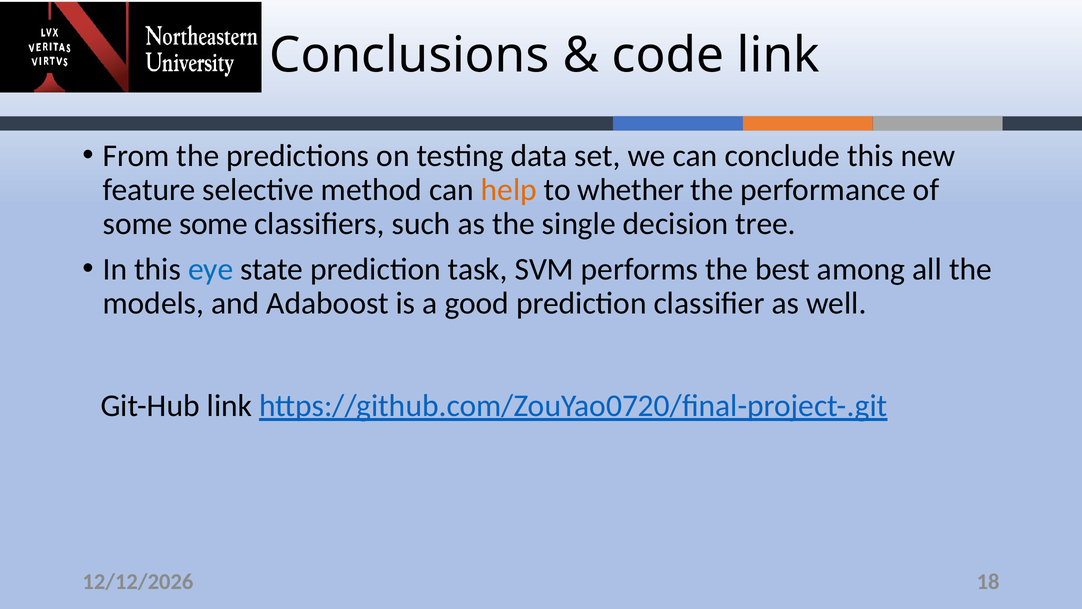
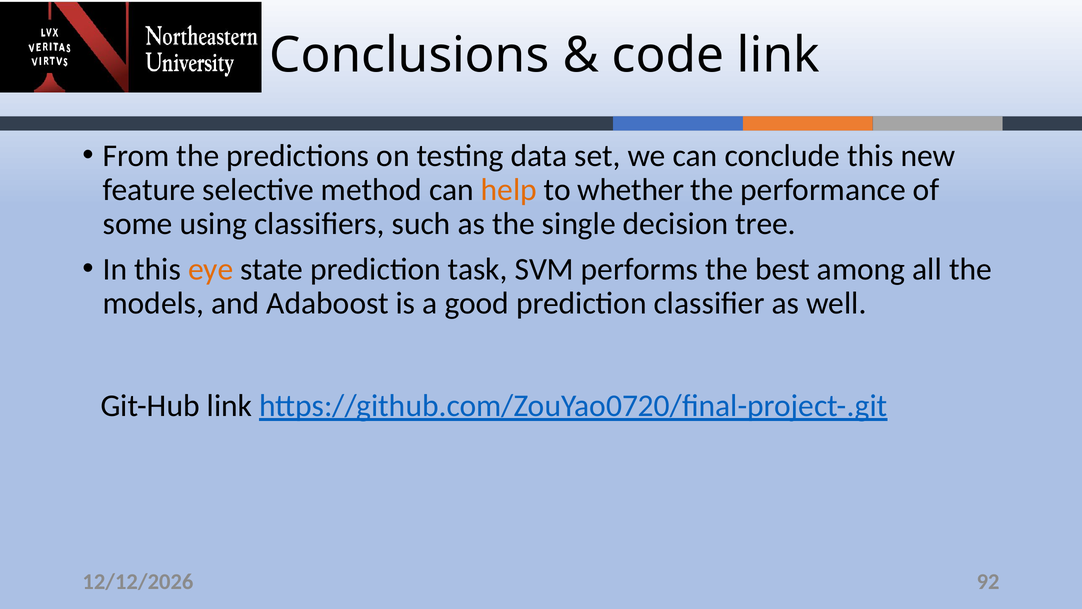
some some: some -> using (213, 224)
eye colour: blue -> orange (211, 269)
18: 18 -> 92 (988, 582)
